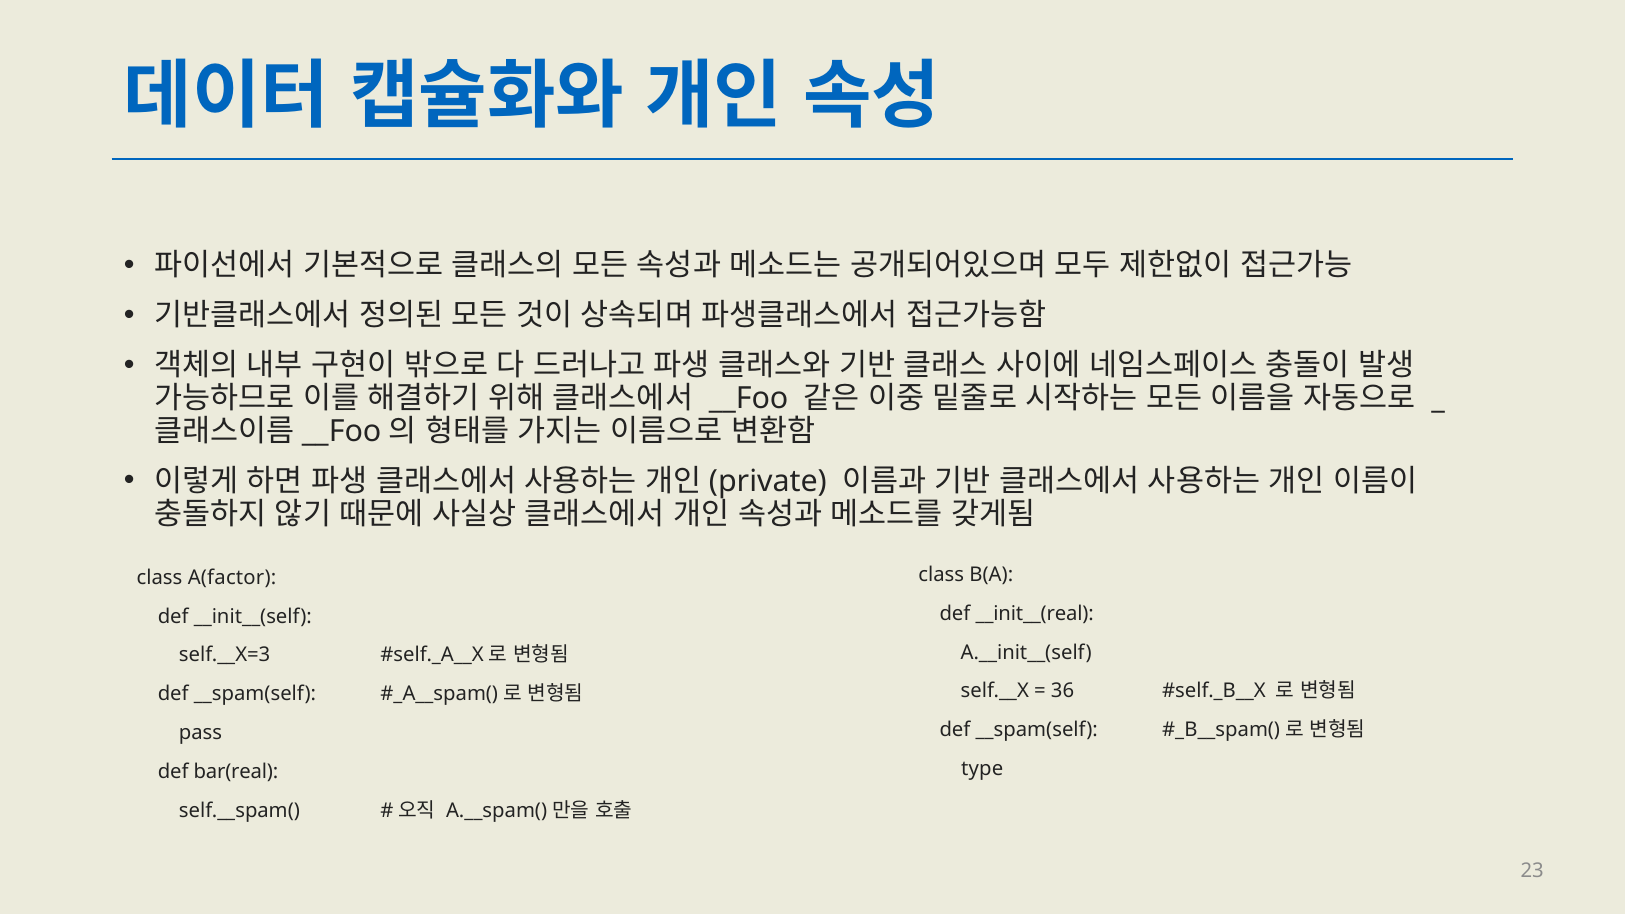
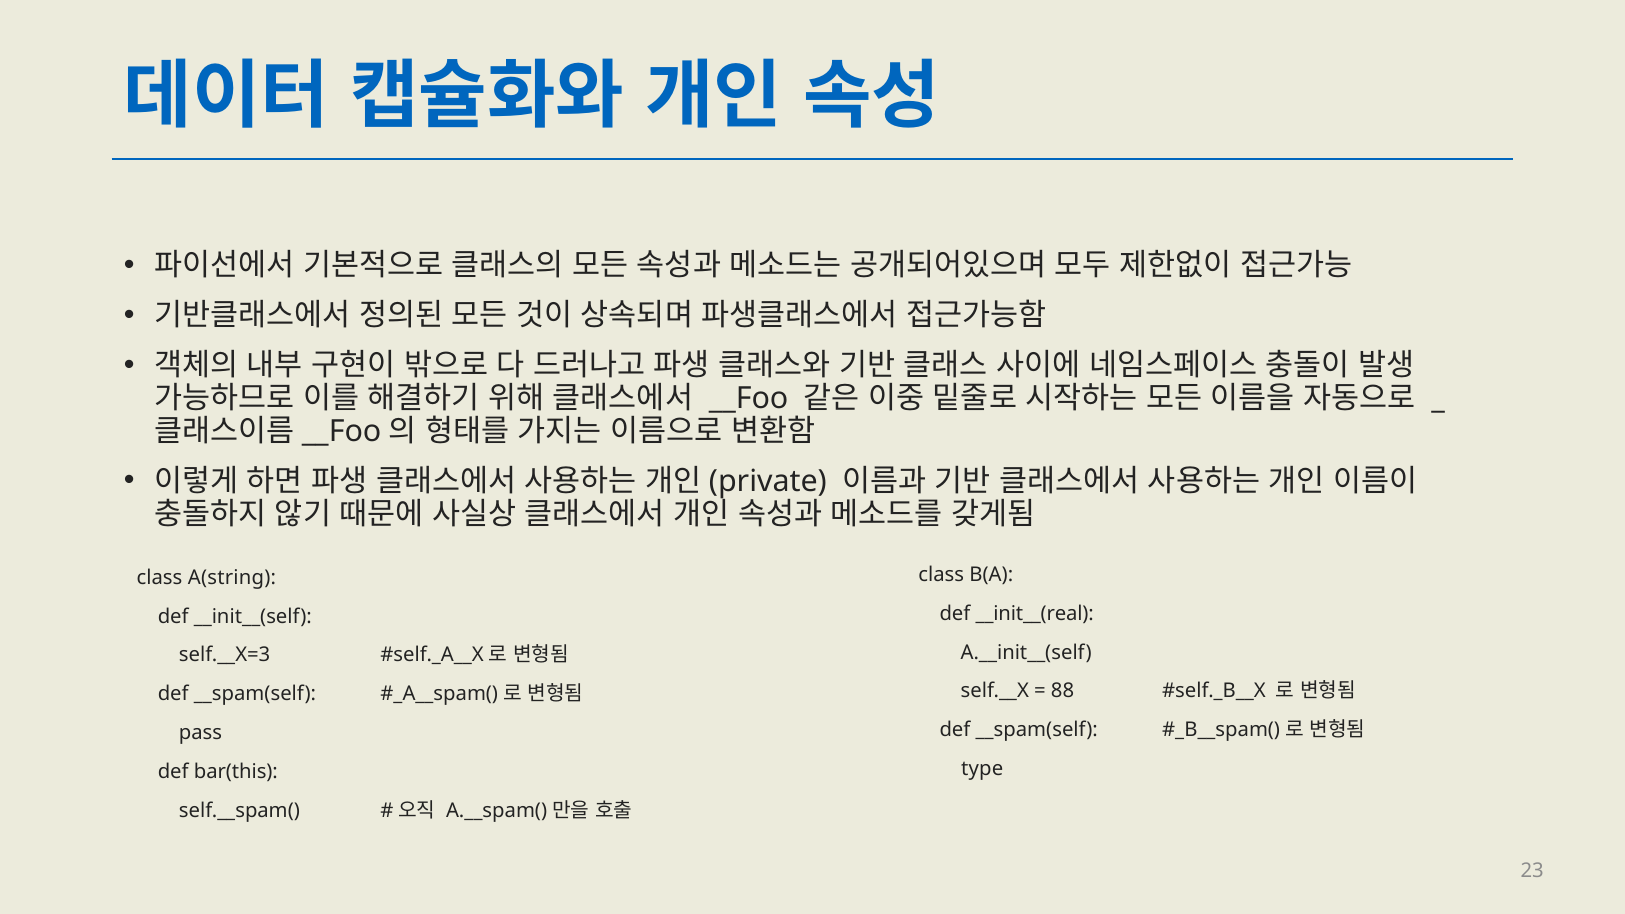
A(factor: A(factor -> A(string (232, 578)
36: 36 -> 88 (1063, 691)
bar(real: bar(real -> bar(this (236, 772)
